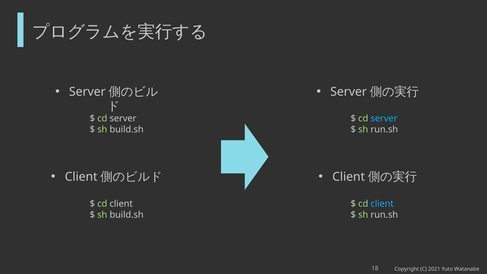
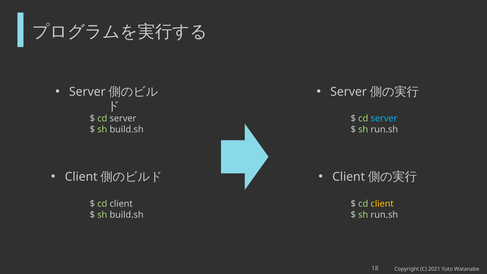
client colour: light blue -> yellow (382, 204)
